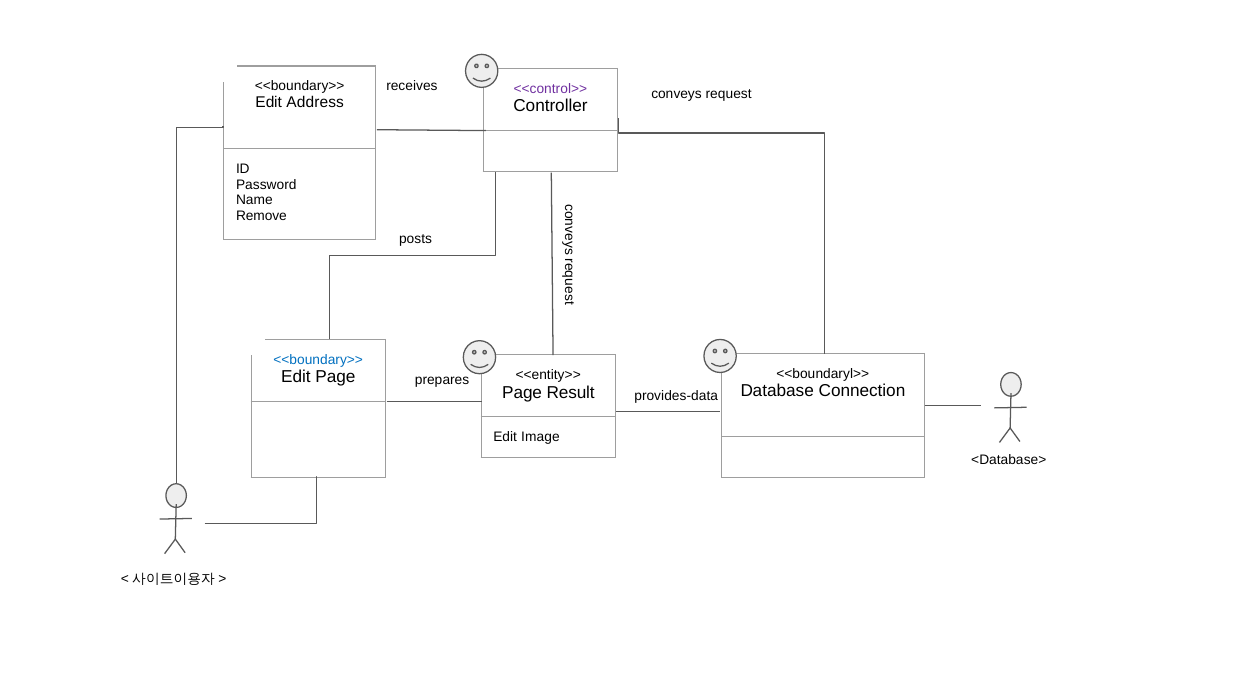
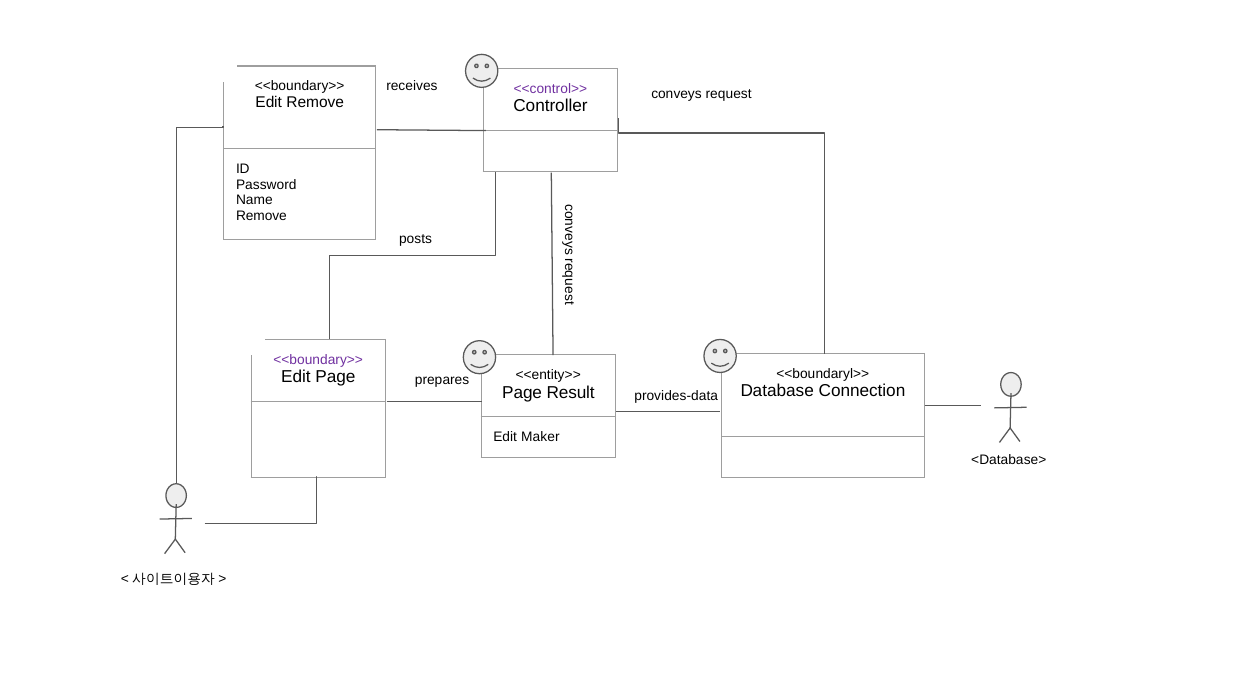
Edit Address: Address -> Remove (315, 103)
<<boundary>> colour: blue -> purple (318, 360)
Image: Image -> Maker (540, 437)
